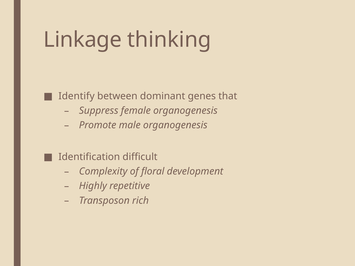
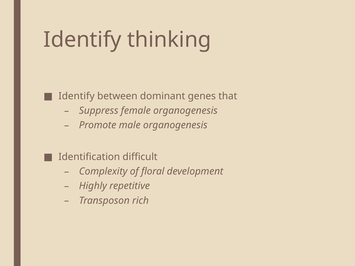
Linkage: Linkage -> Identify (83, 40)
